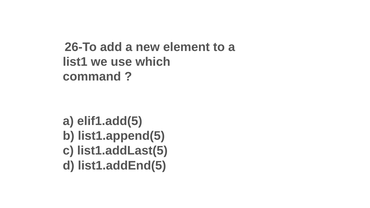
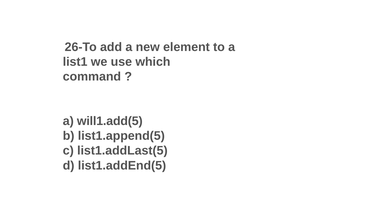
elif1.add(5: elif1.add(5 -> will1.add(5 (110, 121)
